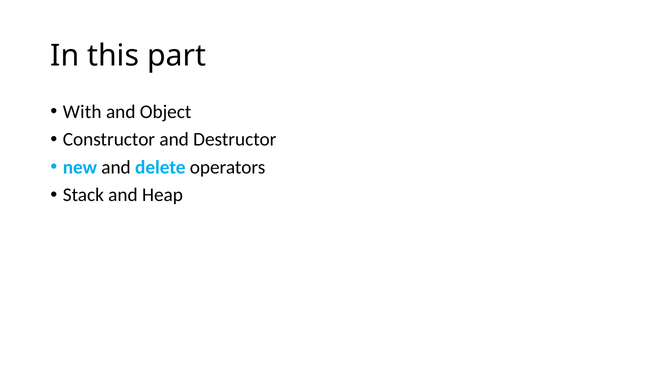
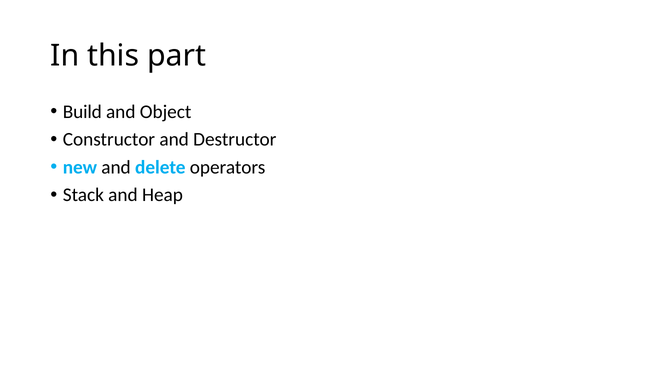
With: With -> Build (82, 112)
